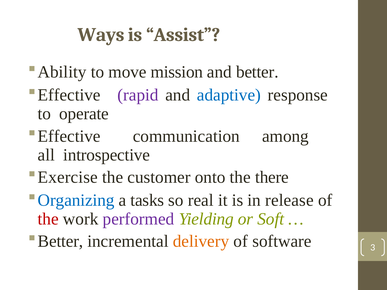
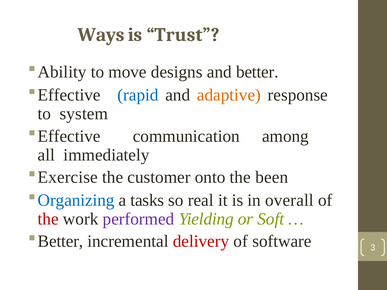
Assist: Assist -> Trust (183, 35)
mission: mission -> designs (177, 72)
rapid colour: purple -> blue (138, 95)
adaptive colour: blue -> orange (229, 95)
operate: operate -> system (84, 114)
introspective: introspective -> immediately (106, 155)
there: there -> been (272, 177)
release: release -> overall (289, 200)
delivery colour: orange -> red (201, 241)
